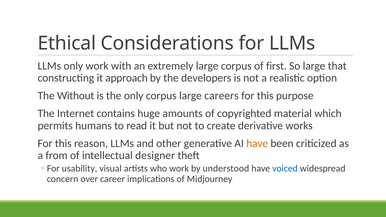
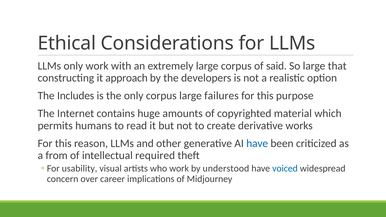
first: first -> said (276, 66)
Without: Without -> Includes (76, 96)
careers: careers -> failures (221, 96)
have colour: orange -> blue (257, 143)
designer: designer -> required (155, 156)
